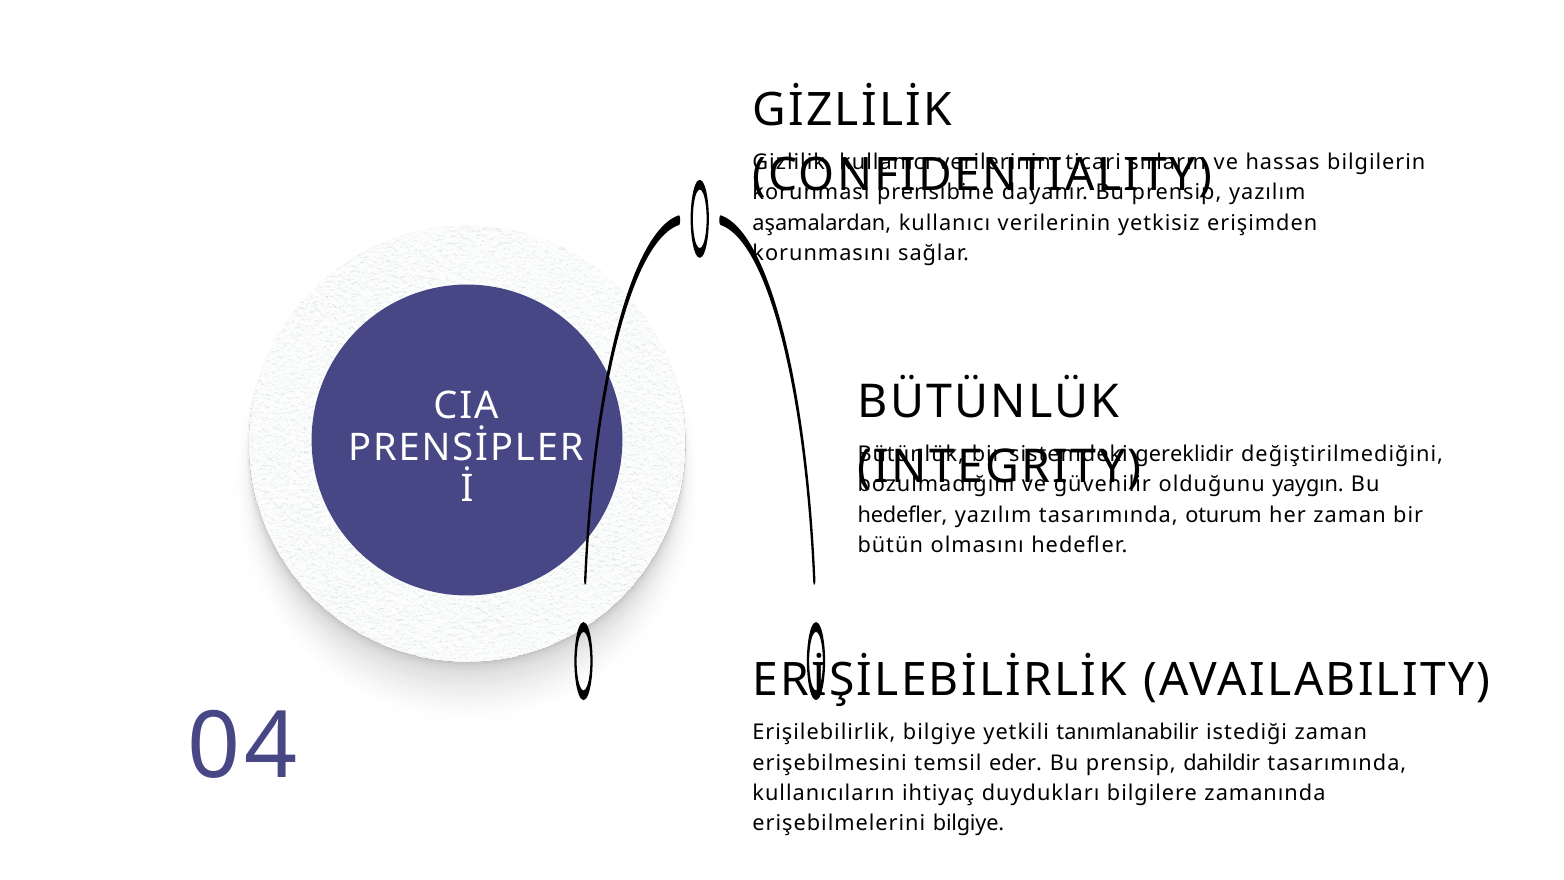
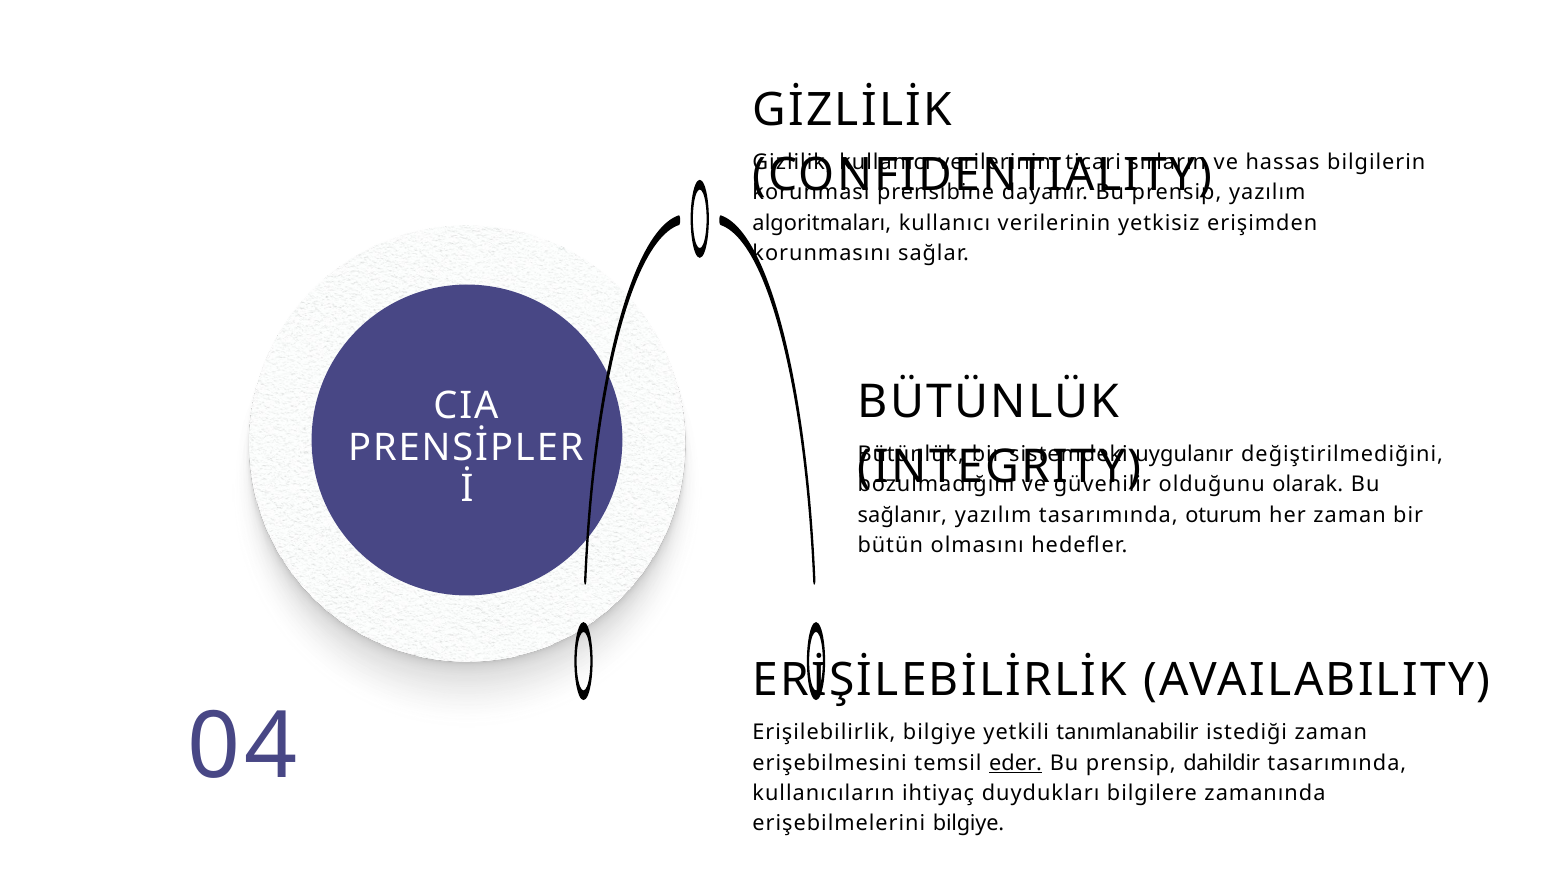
aşamalardan: aşamalardan -> algoritmaları (822, 223)
gereklidir: gereklidir -> uygulanır (1184, 454)
yaygın: yaygın -> olarak (1308, 485)
hedefler: hedefler -> sağlanır (902, 515)
eder underline: none -> present (1016, 763)
